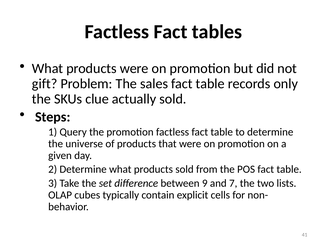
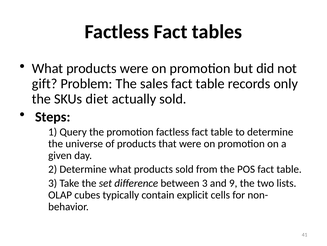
clue: clue -> diet (97, 99)
between 9: 9 -> 3 (205, 183)
7: 7 -> 9 (233, 183)
